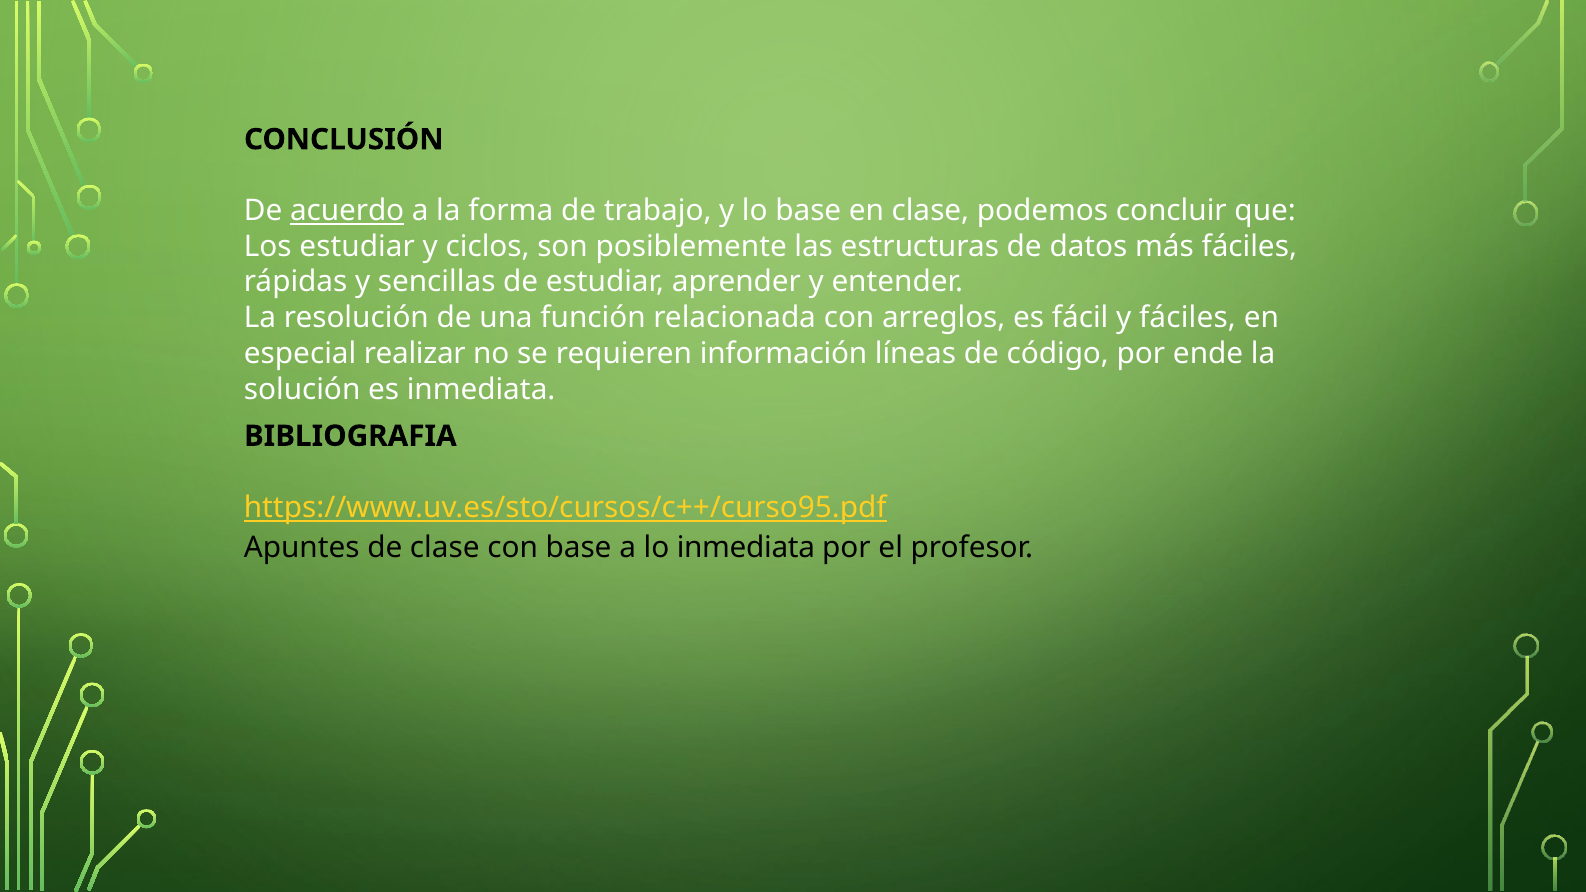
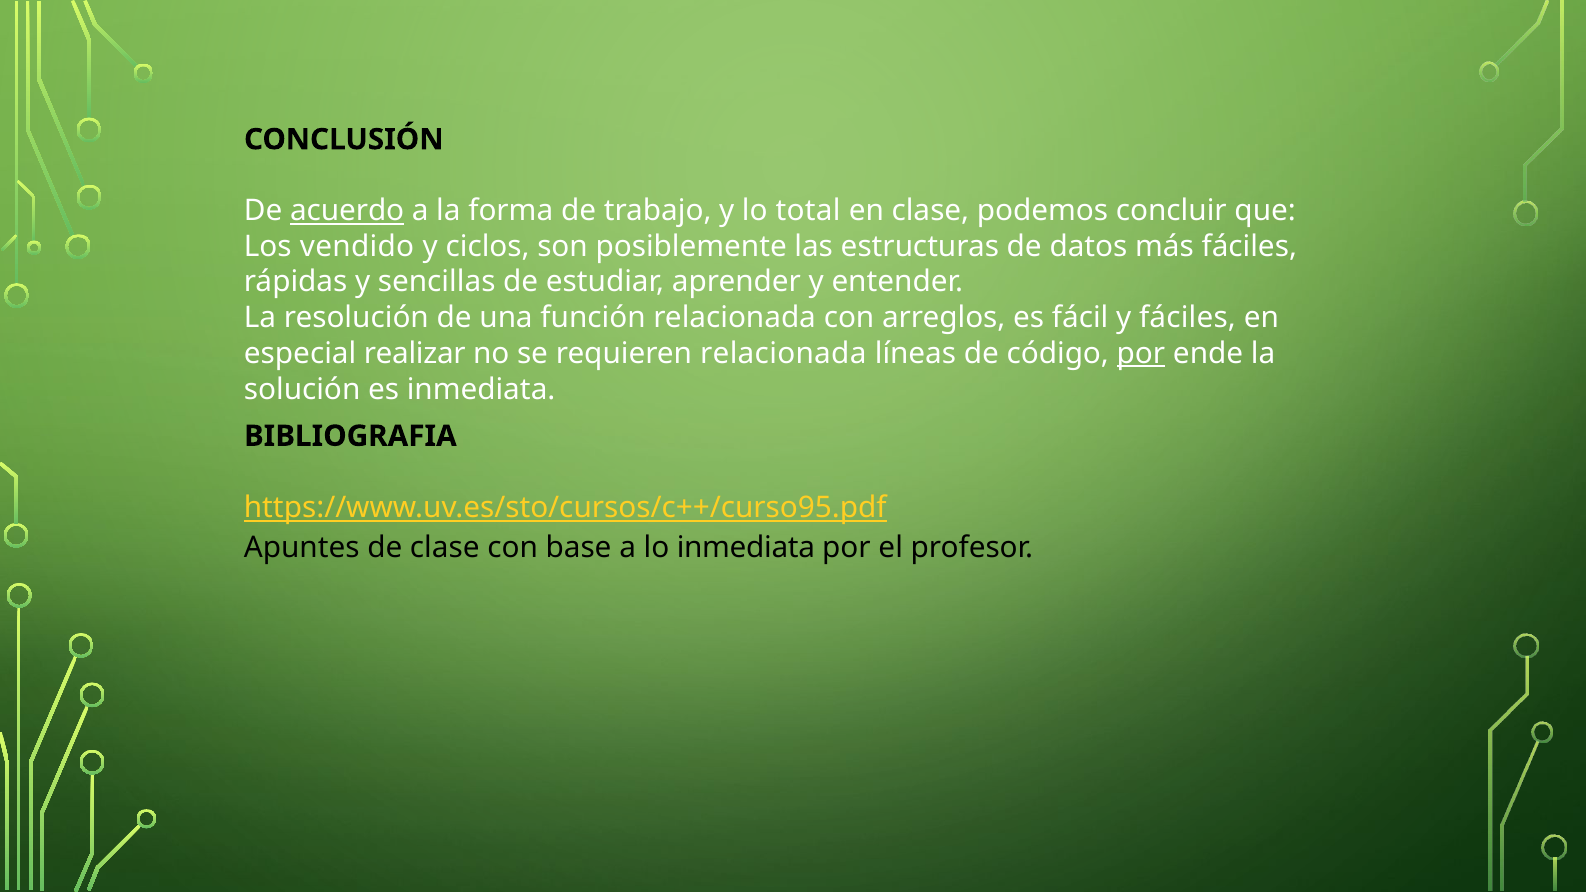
lo base: base -> total (808, 211)
Los estudiar: estudiar -> vendido (357, 247)
requieren información: información -> relacionada (783, 354)
por underline: none -> present (1141, 354)
